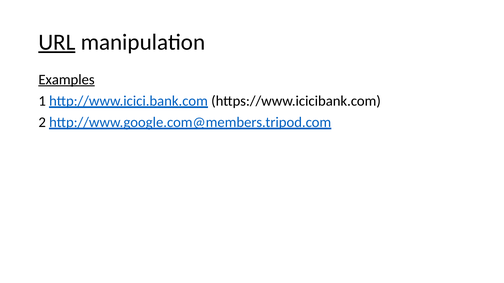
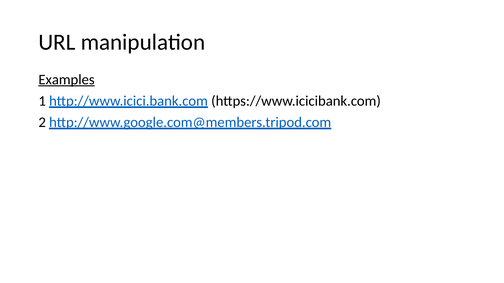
URL underline: present -> none (57, 42)
